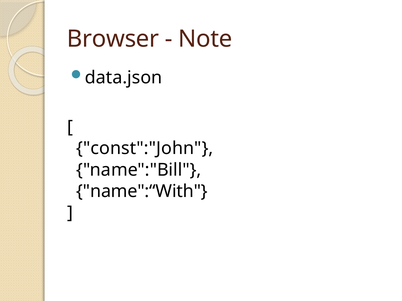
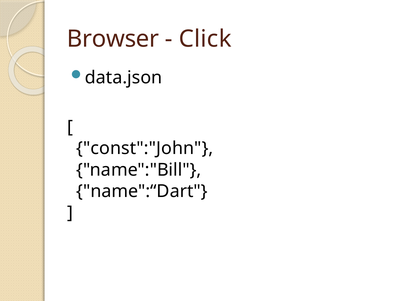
Note: Note -> Click (205, 39)
name":“With: name":“With -> name":“Dart (142, 192)
